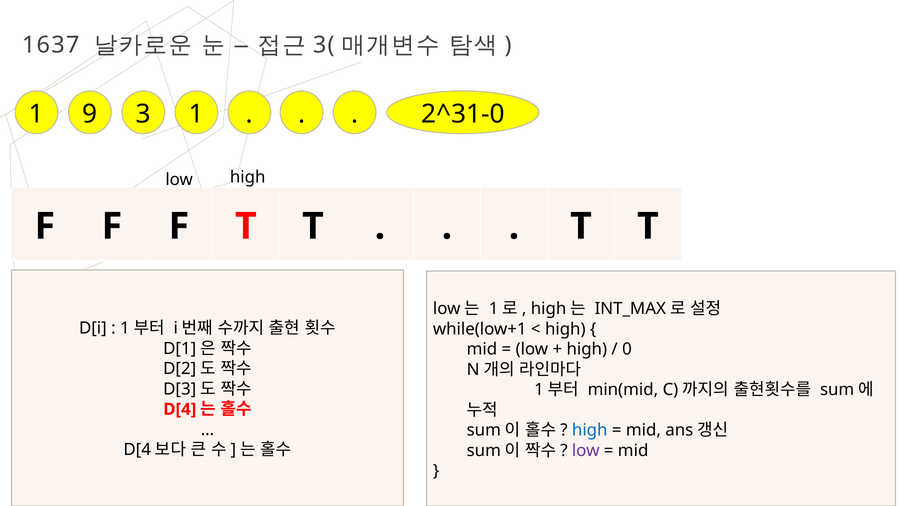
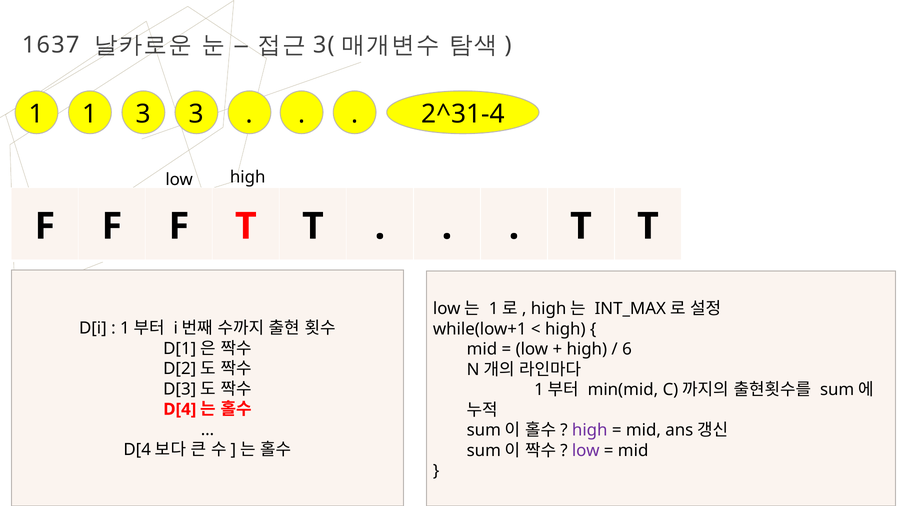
1 9: 9 -> 1 (90, 114)
3 1: 1 -> 3 (196, 114)
2^31-0: 2^31-0 -> 2^31-4 (463, 114)
0: 0 -> 6 (627, 349)
high colour: blue -> purple (590, 430)
